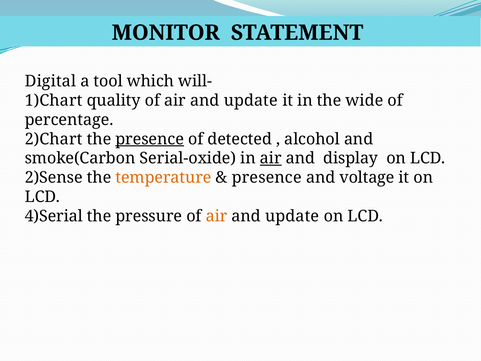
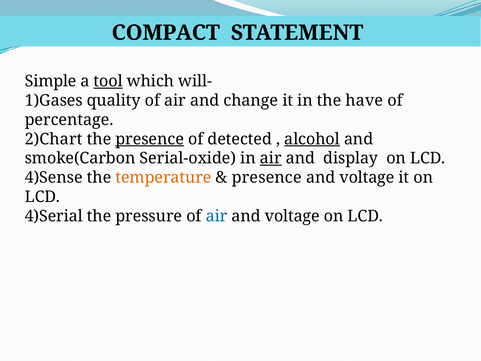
MONITOR: MONITOR -> COMPACT (166, 33)
Digital: Digital -> Simple (51, 81)
tool underline: none -> present (108, 81)
1)Chart: 1)Chart -> 1)Gases (54, 100)
update: update -> change (251, 100)
wide: wide -> have (364, 100)
alcohol underline: none -> present (312, 139)
2)Sense: 2)Sense -> 4)Sense (54, 177)
air colour: orange -> blue (217, 216)
update: update -> voltage (292, 216)
